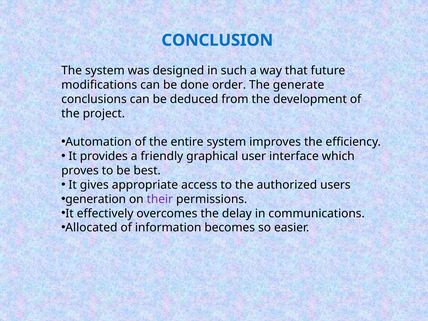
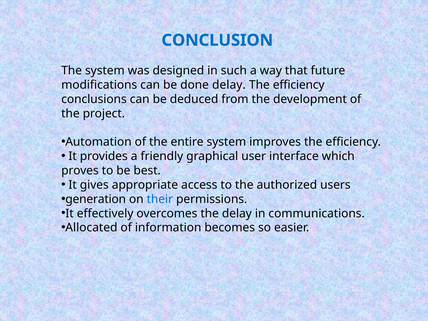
done order: order -> delay (229, 85)
generate: generate -> efficiency (299, 85)
their colour: purple -> blue (160, 199)
